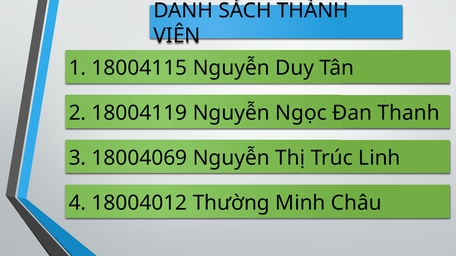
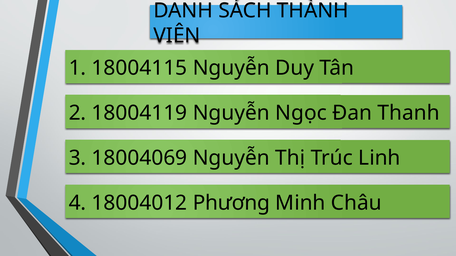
Thường: Thường -> Phương (231, 203)
